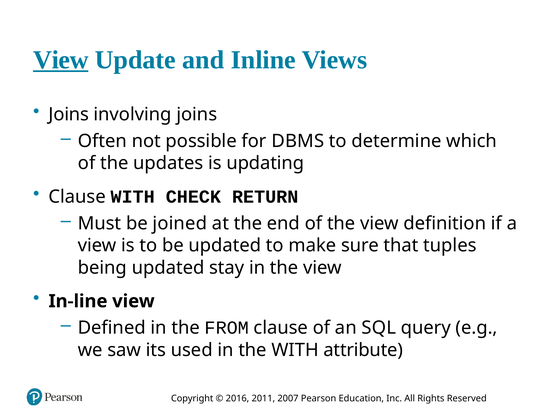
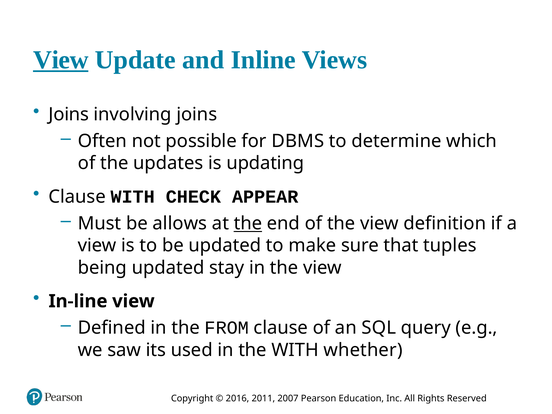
RETURN: RETURN -> APPEAR (265, 197)
joined: joined -> allows (180, 223)
the underline: none -> present (248, 223)
attribute: attribute -> whether (363, 350)
